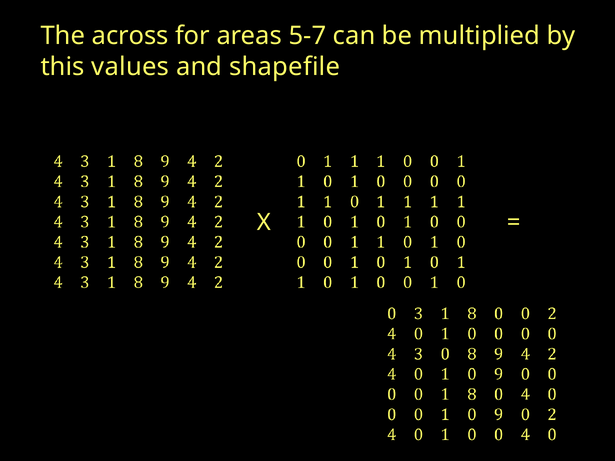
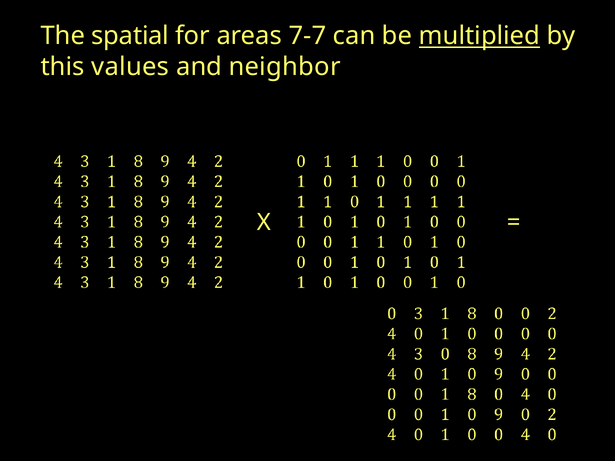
across: across -> spatial (130, 36)
5-7: 5-7 -> 7-7 (307, 36)
multiplied underline: none -> present (479, 36)
shapefile: shapefile -> neighbor (285, 67)
